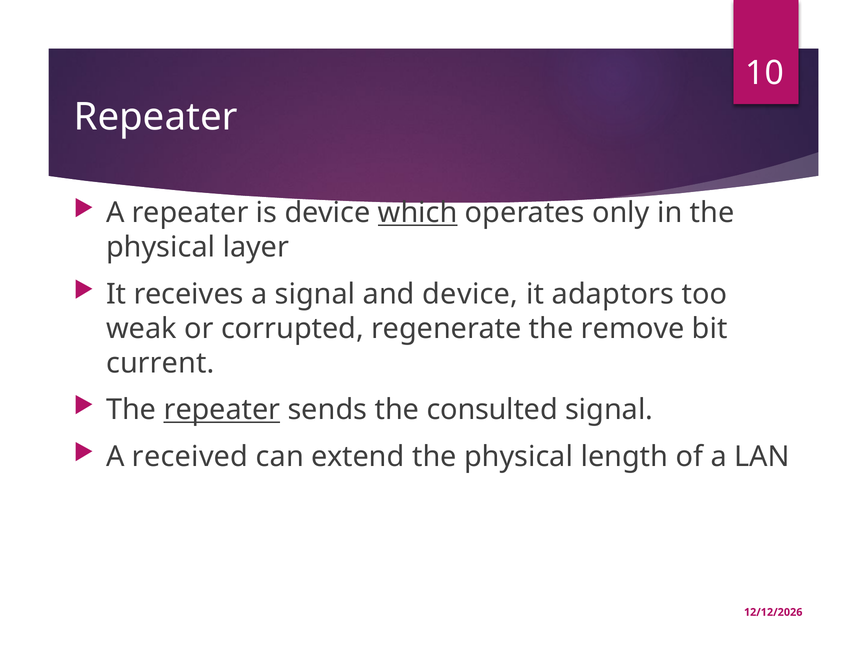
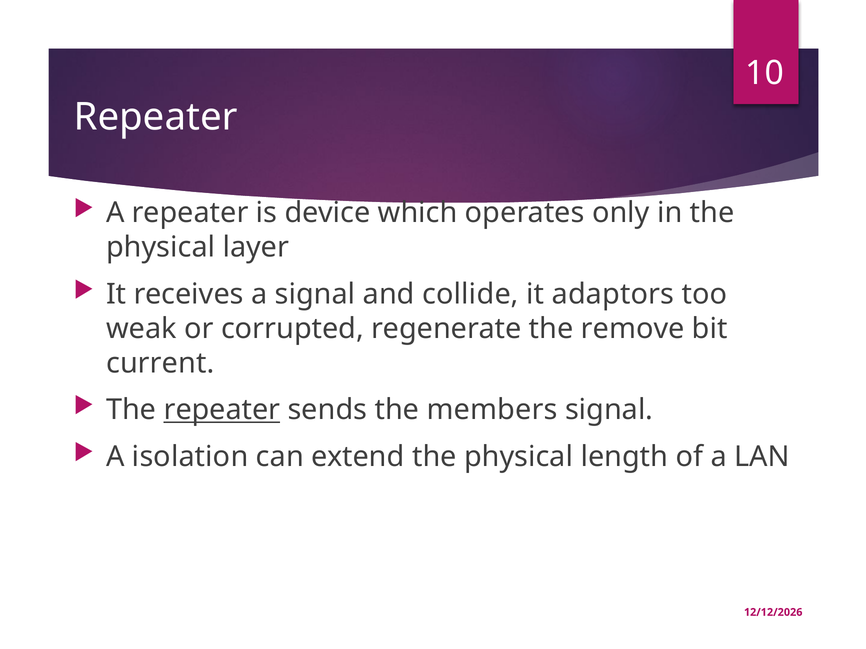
which underline: present -> none (418, 213)
and device: device -> collide (470, 294)
consulted: consulted -> members (492, 410)
received: received -> isolation (190, 457)
